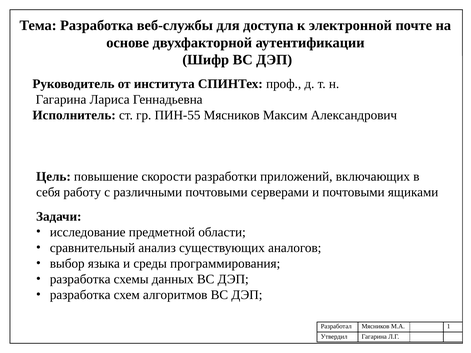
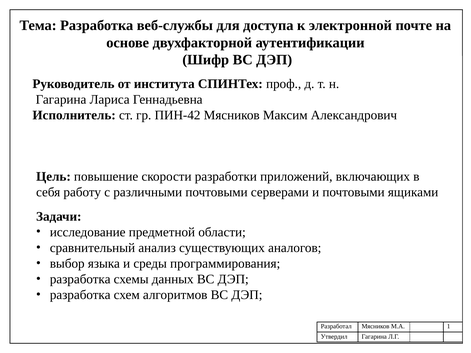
ПИН-55: ПИН-55 -> ПИН-42 (178, 115)
